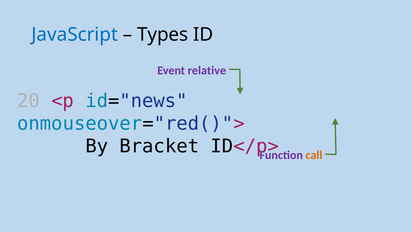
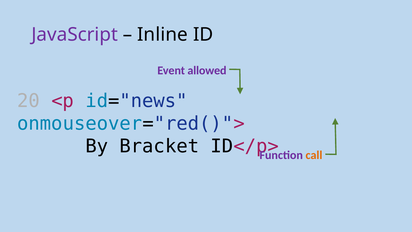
JavaScript colour: blue -> purple (75, 35)
Types: Types -> Inline (163, 35)
relative: relative -> allowed (207, 70)
